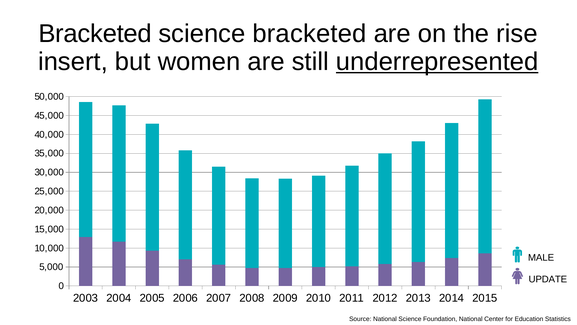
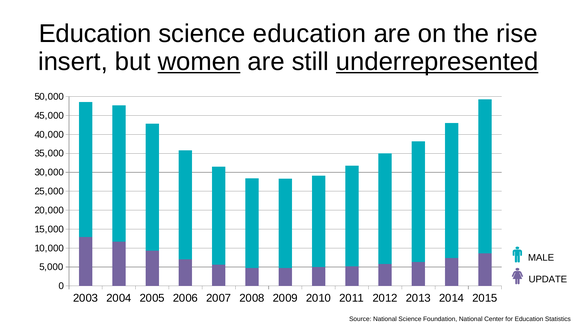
Bracketed: Bracketed -> Education (95, 34)
science bracketed: bracketed -> education (309, 34)
women underline: none -> present (199, 62)
